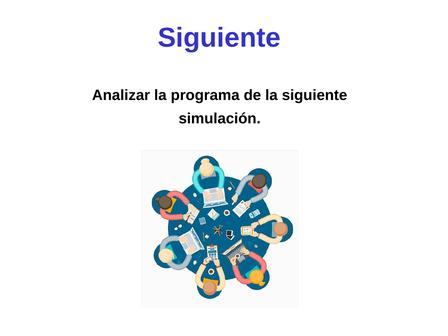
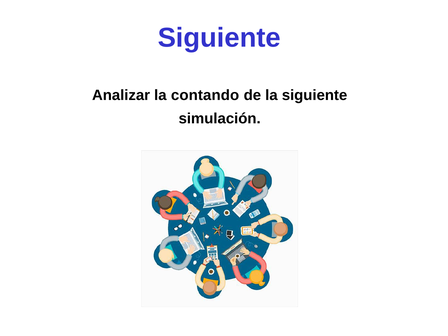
programa: programa -> contando (205, 95)
